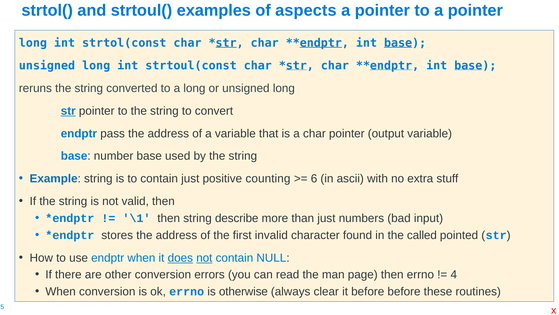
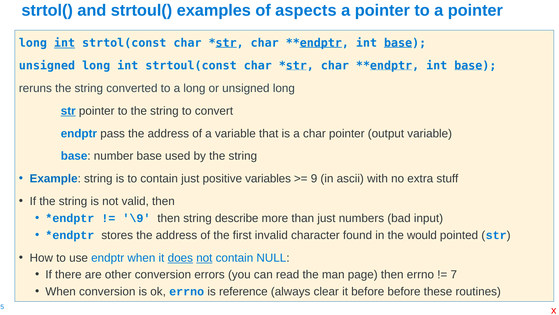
int underline: none -> present (65, 43)
counting: counting -> variables (268, 178)
6: 6 -> 9 (314, 178)
\1: \1 -> \9 (136, 218)
called: called -> would (422, 235)
4: 4 -> 7 (454, 274)
otherwise: otherwise -> reference (243, 291)
